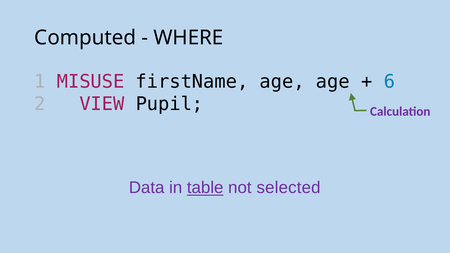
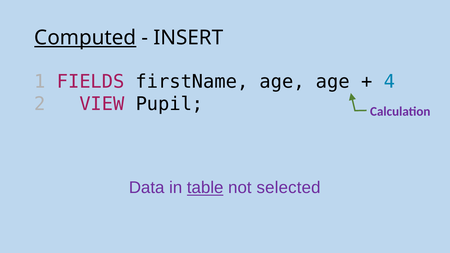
Computed underline: none -> present (85, 38)
WHERE: WHERE -> INSERT (188, 38)
MISUSE: MISUSE -> FIELDS (91, 82)
6: 6 -> 4 (389, 82)
